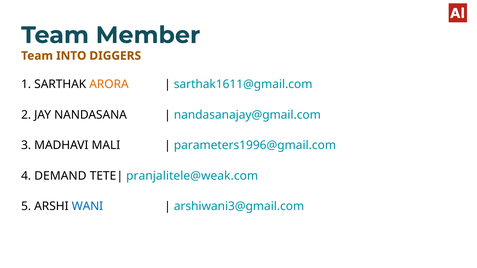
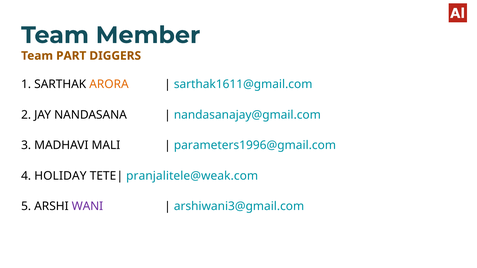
INTO: INTO -> PART (71, 56)
DEMAND: DEMAND -> HOLIDAY (60, 176)
WANI colour: blue -> purple (87, 207)
